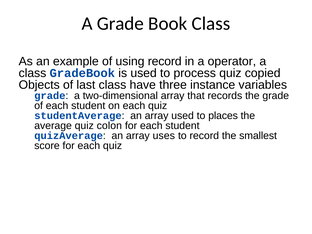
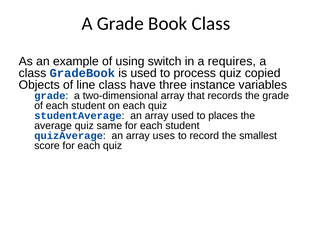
using record: record -> switch (165, 61)
operator: operator -> requires (232, 61)
last: last -> line (86, 85)
colon: colon -> same (109, 126)
